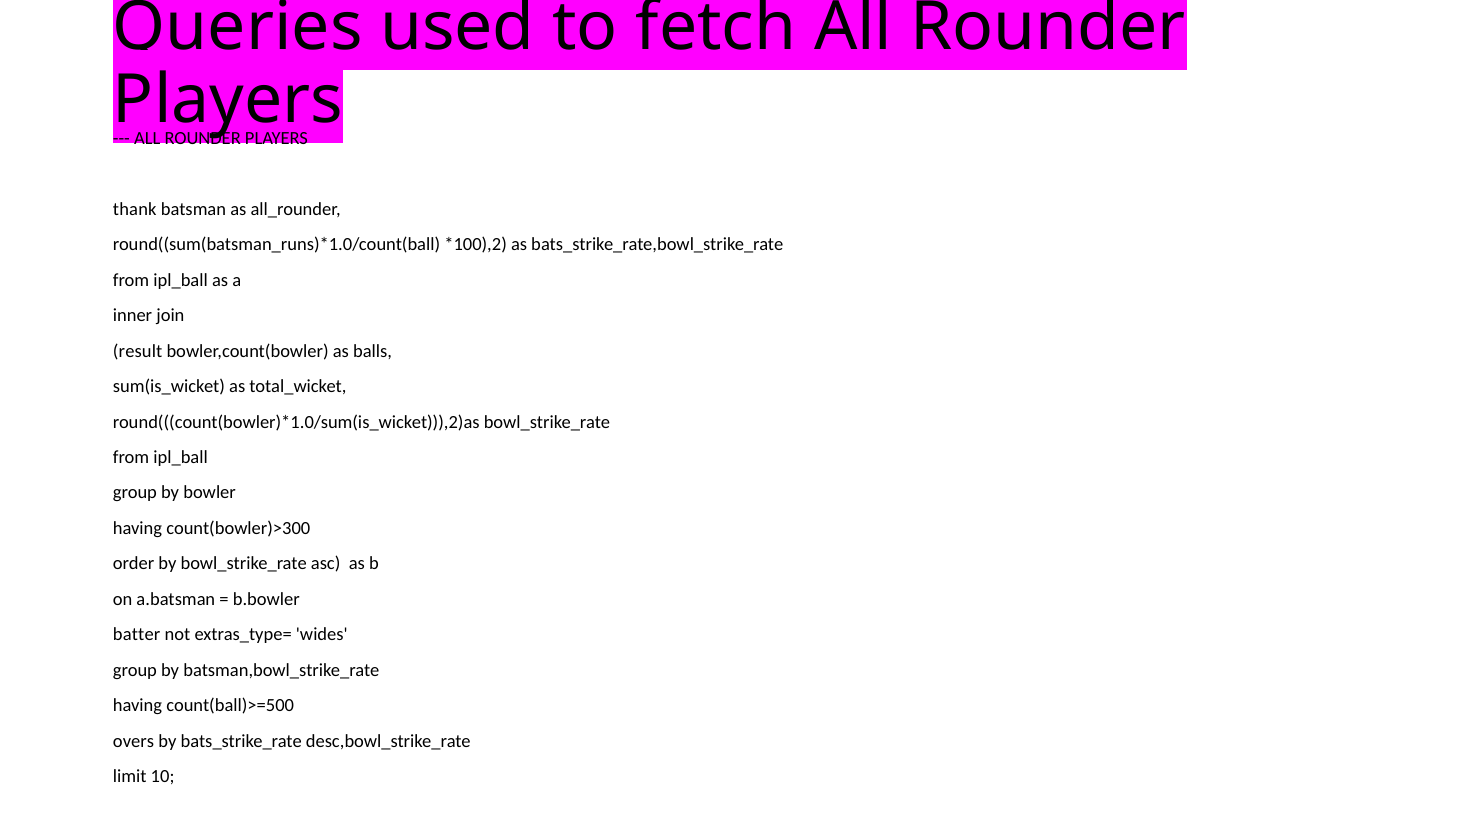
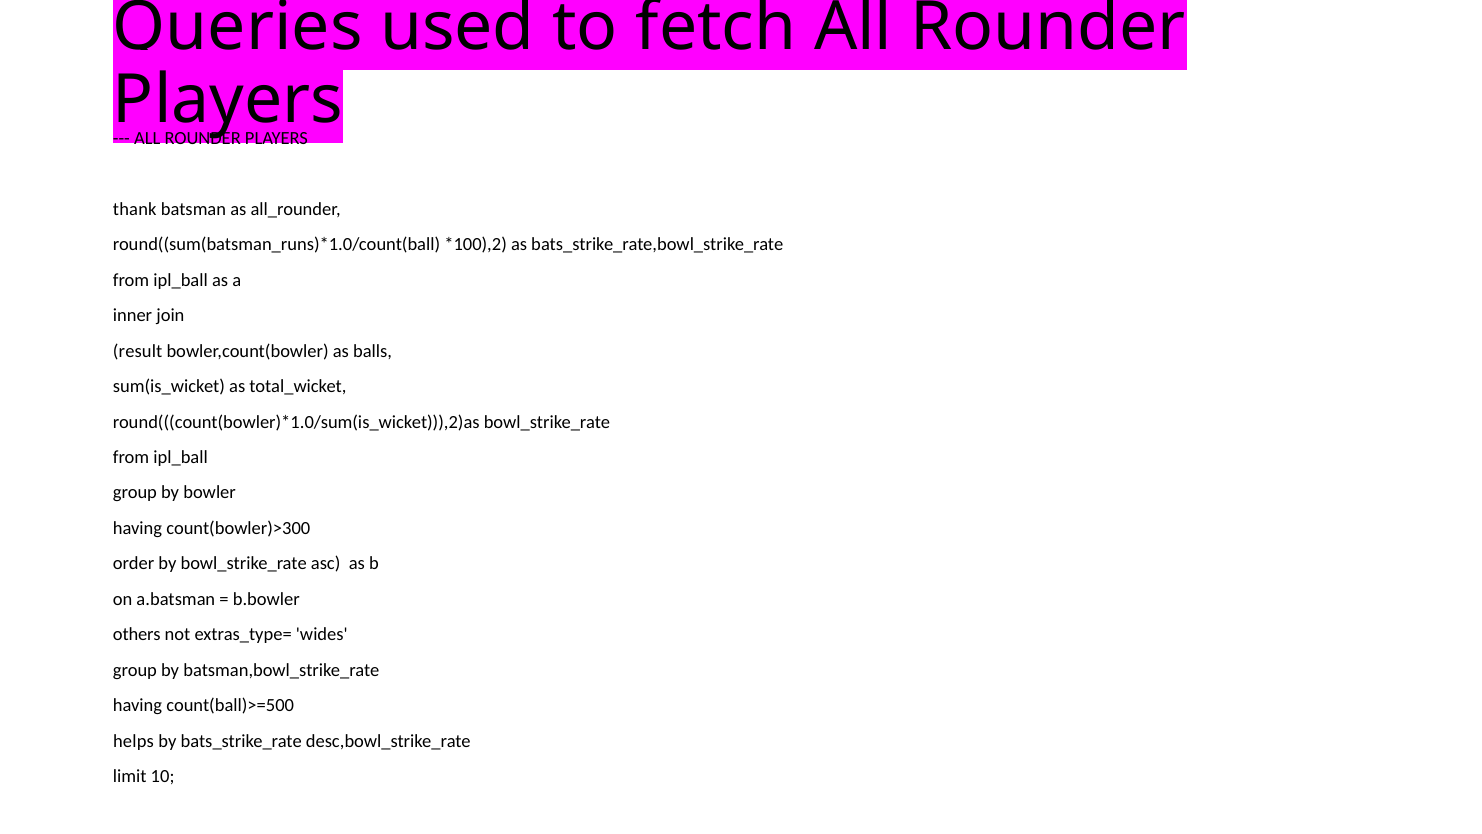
batter: batter -> others (137, 634)
overs: overs -> helps (134, 741)
